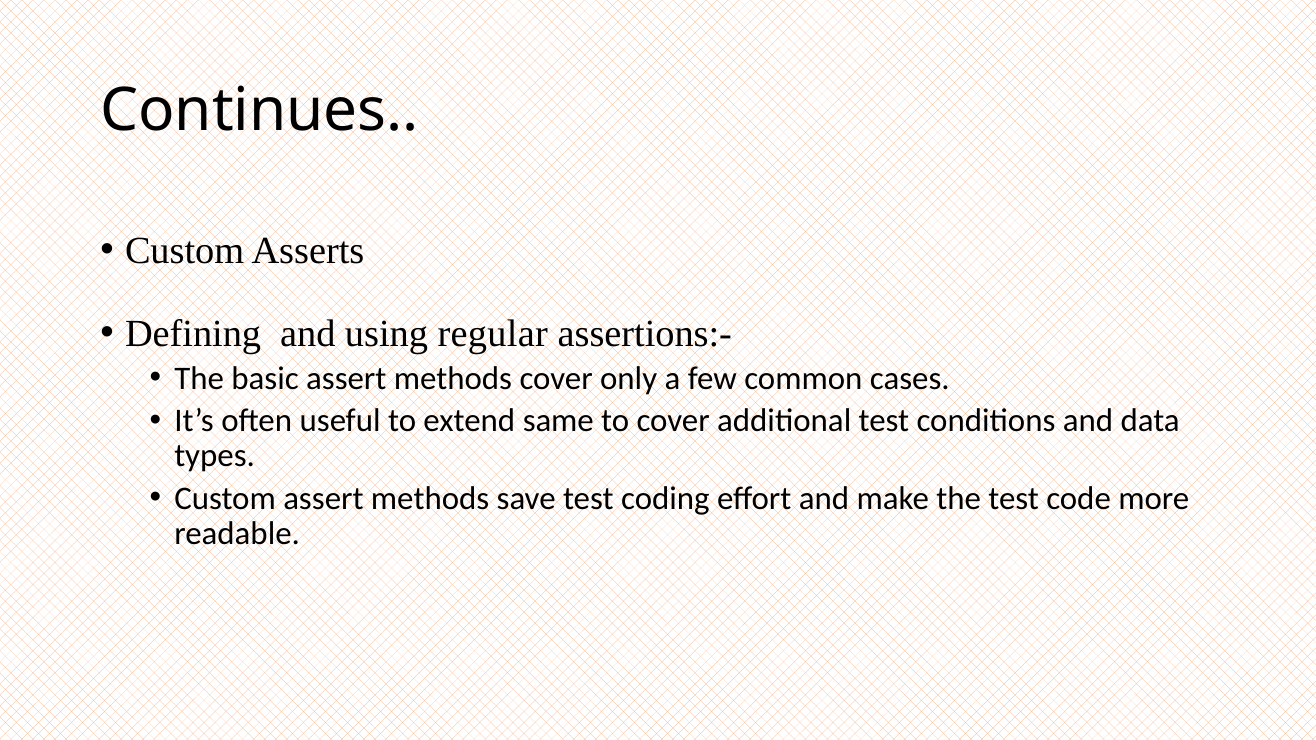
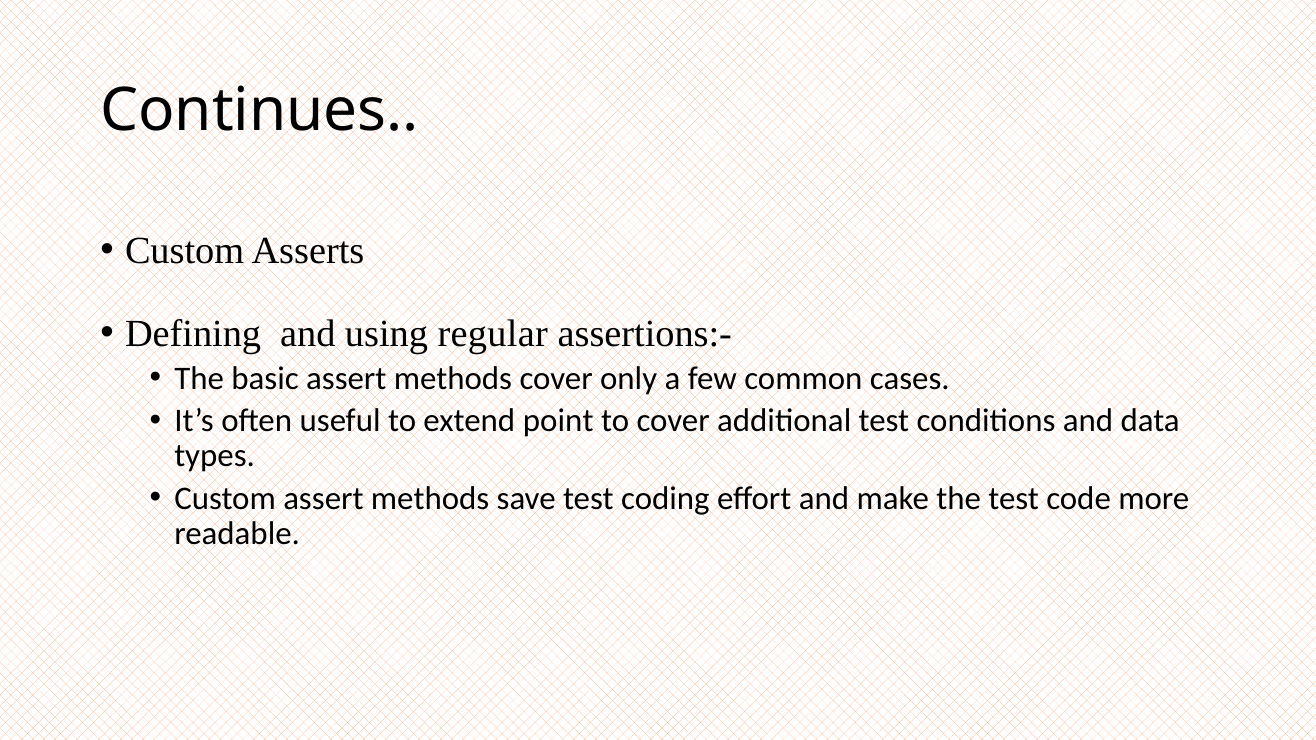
same: same -> point (558, 421)
